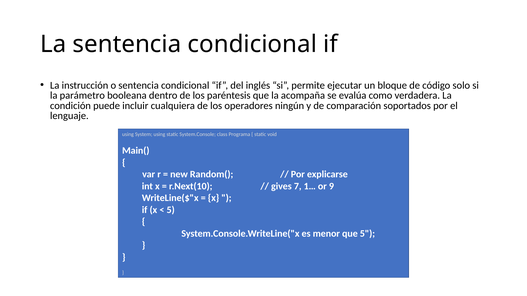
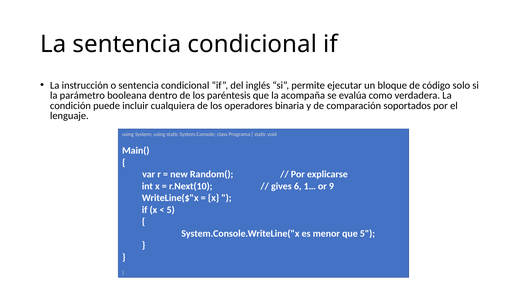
ningún: ningún -> binaria (290, 106)
7: 7 -> 6 (298, 186)
